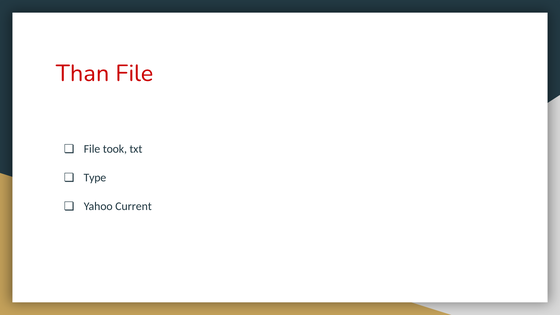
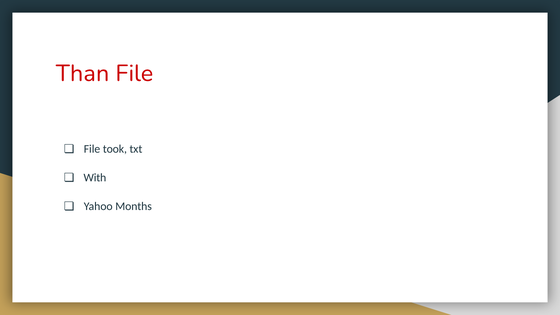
Type: Type -> With (95, 178)
Current: Current -> Months (134, 206)
